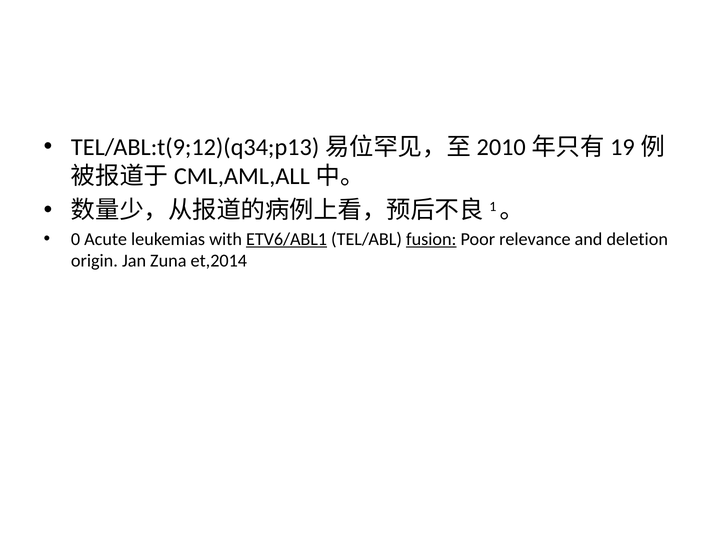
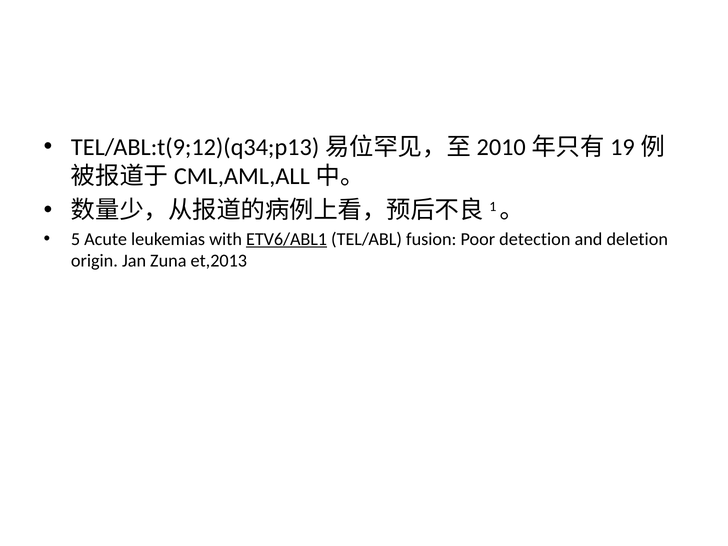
0: 0 -> 5 (76, 239)
fusion underline: present -> none (431, 239)
relevance: relevance -> detection (535, 239)
et,2014: et,2014 -> et,2013 (219, 261)
